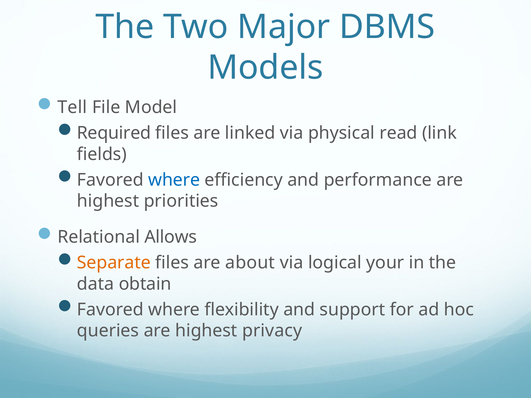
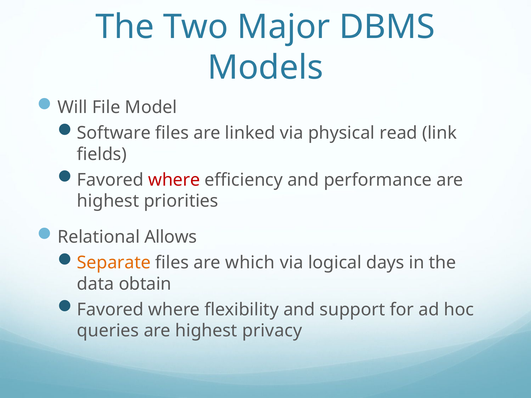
Tell: Tell -> Will (72, 107)
Required: Required -> Software (114, 133)
where colour: blue -> red (174, 180)
about: about -> which (250, 263)
your: your -> days (385, 263)
